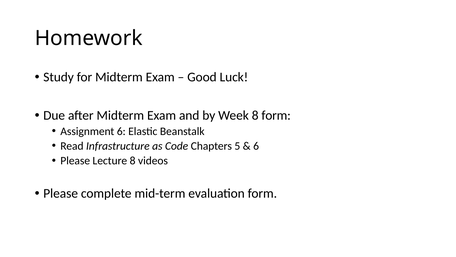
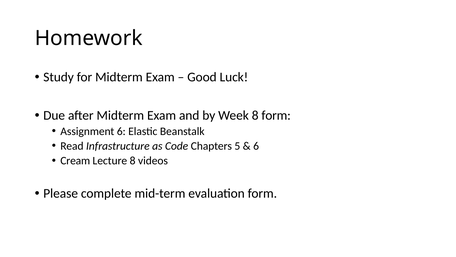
Please: Please -> Cream (75, 160)
